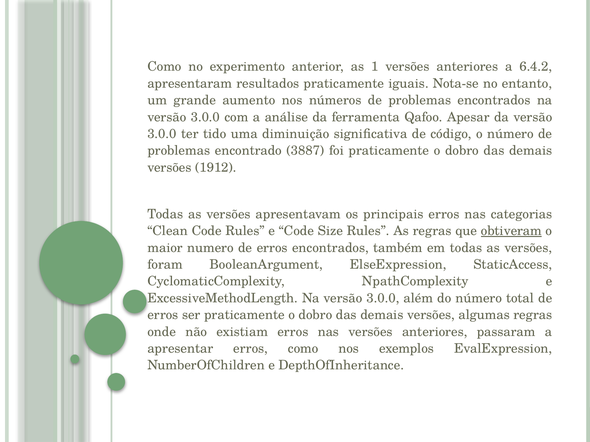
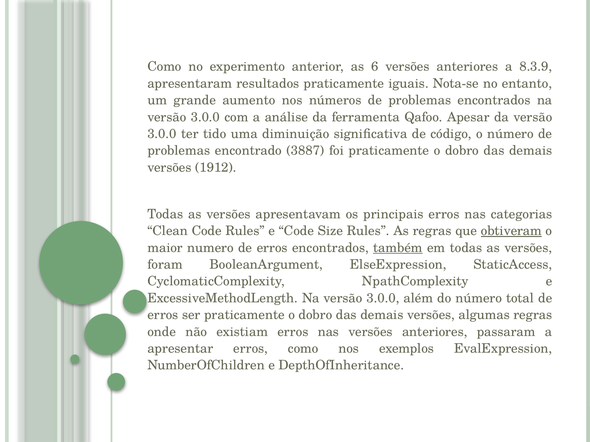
1: 1 -> 6 (375, 67)
6.4.2: 6.4.2 -> 8.3.9 (536, 67)
também underline: none -> present (398, 248)
